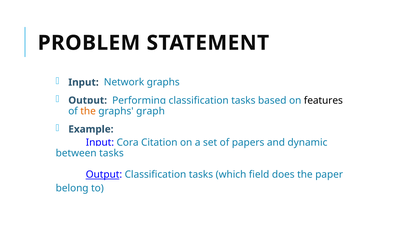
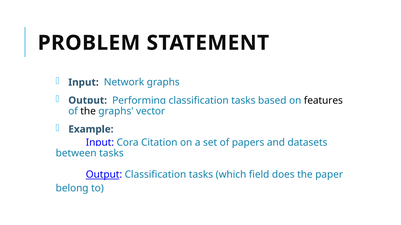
the colour: orange -> black (88, 111)
graph: graph -> vector (151, 111)
dynamic: dynamic -> datasets (307, 143)
